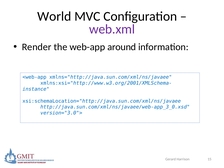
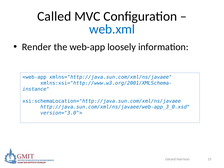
World: World -> Called (54, 16)
web.xml colour: purple -> blue (112, 29)
around: around -> loosely (122, 47)
